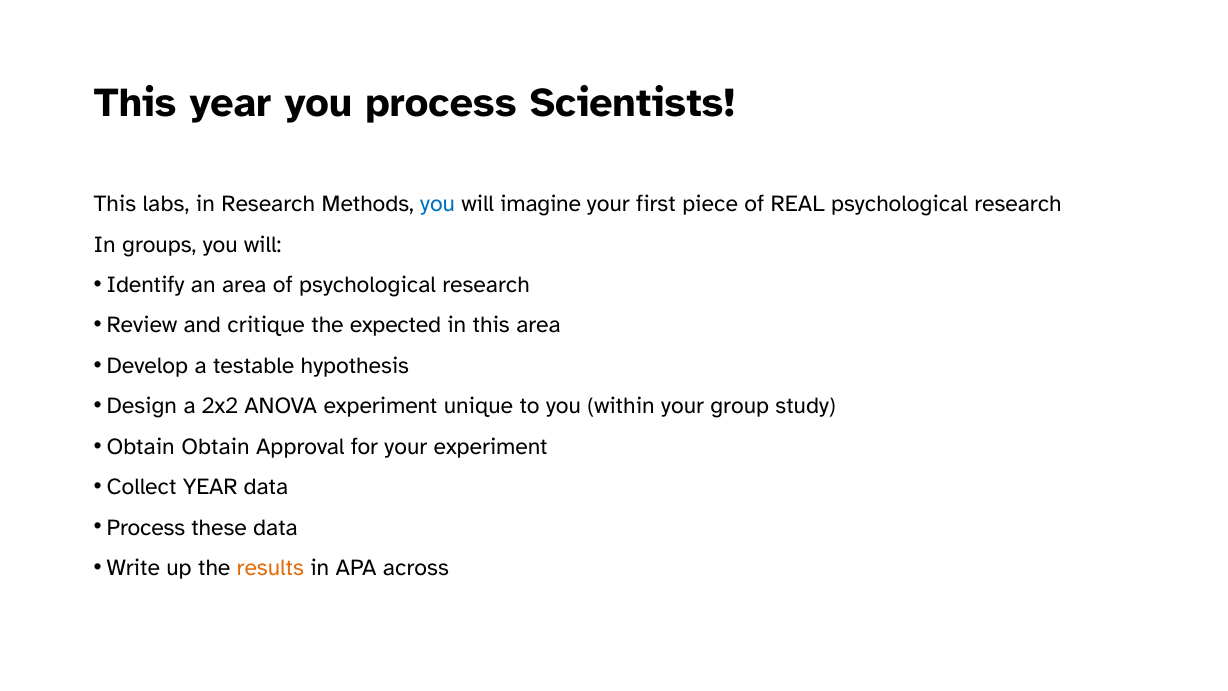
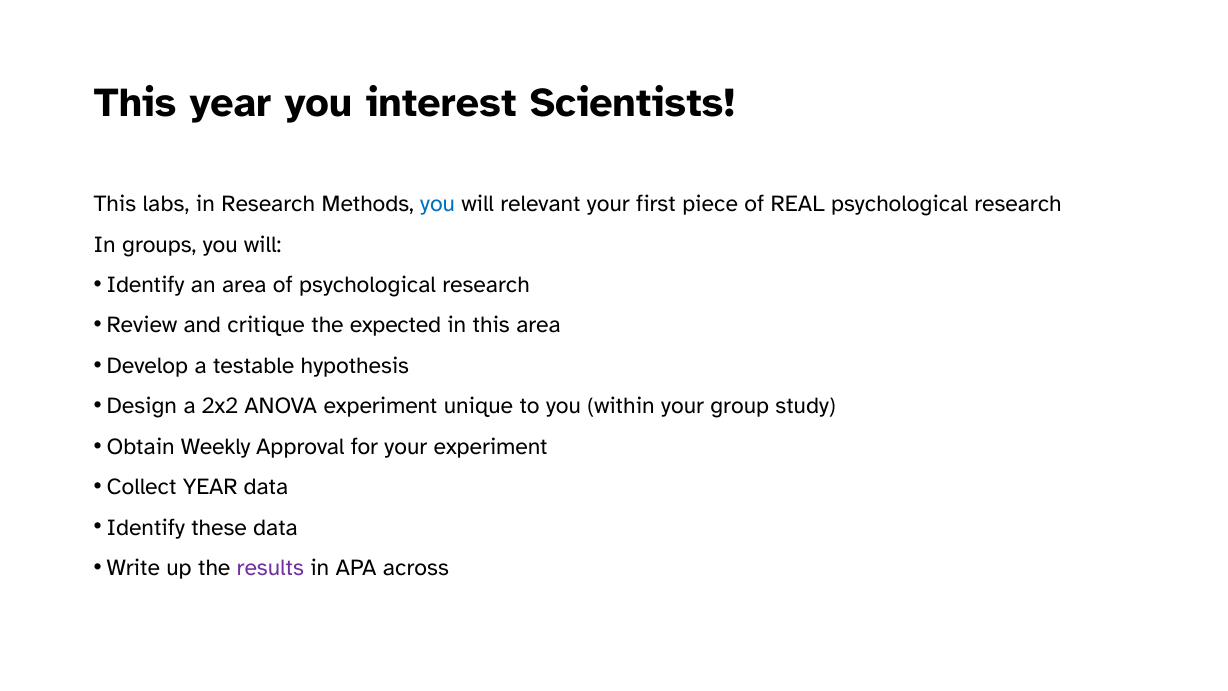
you process: process -> interest (441, 103)
imagine: imagine -> relevant (541, 204)
Obtain Obtain: Obtain -> Weekly (216, 446)
Process: Process -> Identify (146, 527)
results colour: orange -> purple (270, 568)
